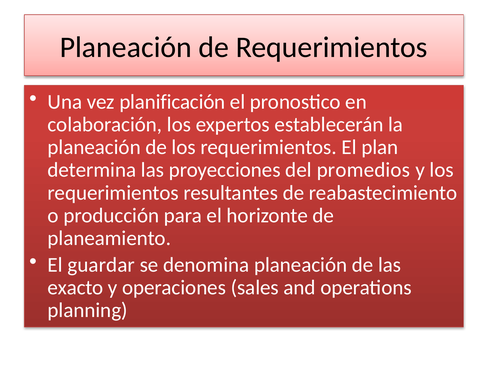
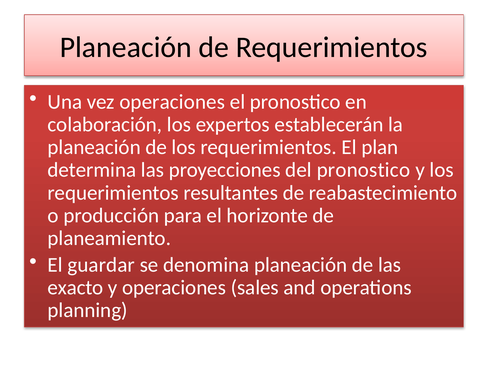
vez planificación: planificación -> operaciones (172, 102)
del promedios: promedios -> pronostico (363, 170)
